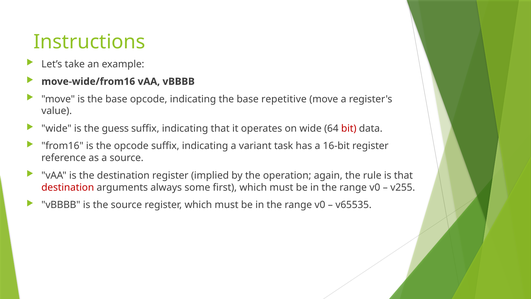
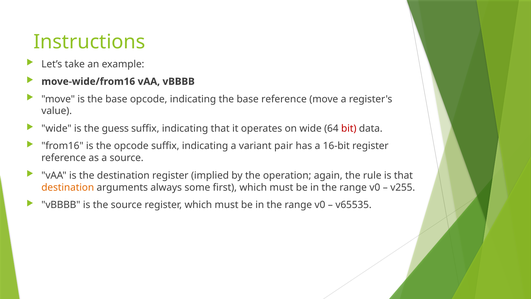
base repetitive: repetitive -> reference (284, 99)
task: task -> pair (284, 146)
destination colour: red -> orange (68, 187)
